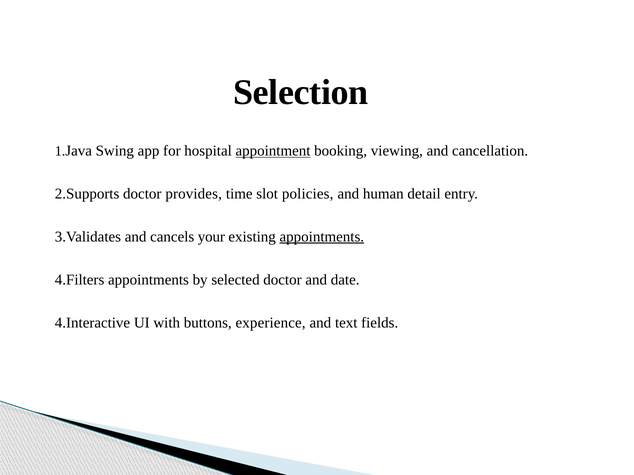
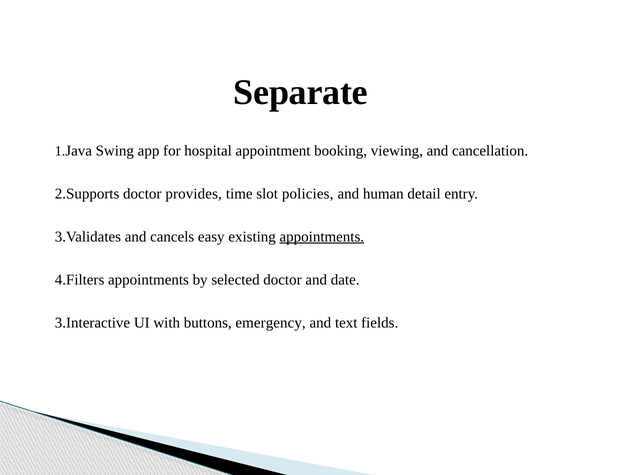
Selection: Selection -> Separate (301, 93)
appointment underline: present -> none (273, 151)
your: your -> easy (211, 237)
4.Interactive: 4.Interactive -> 3.Interactive (92, 323)
experience: experience -> emergency (271, 323)
